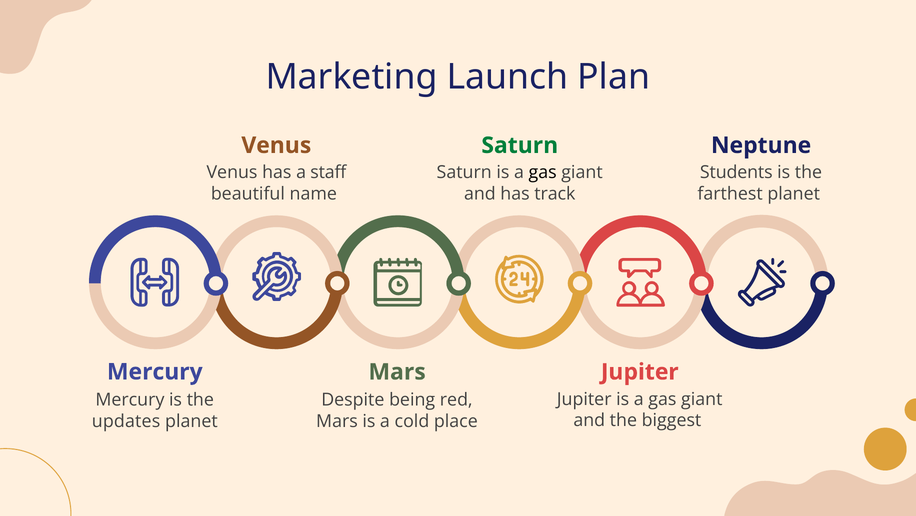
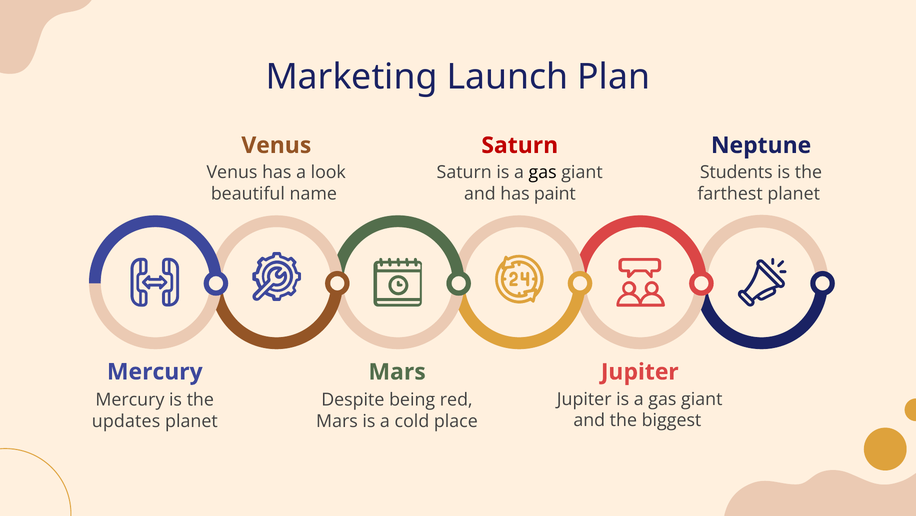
Saturn colour: green -> red (520, 145)
staff: staff -> look (328, 172)
track: track -> paint (555, 194)
